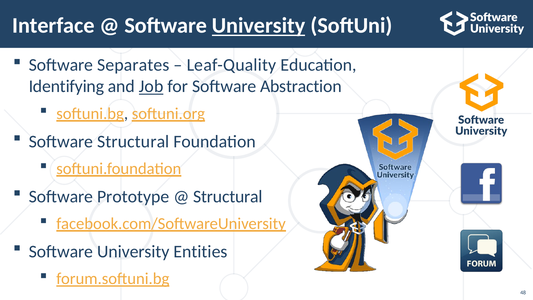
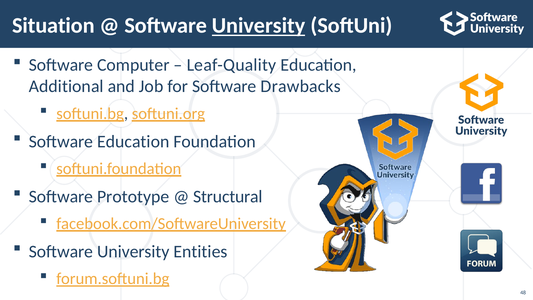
Interface: Interface -> Situation (53, 26)
Separates: Separates -> Computer (133, 65)
Identifying: Identifying -> Additional (66, 86)
Job underline: present -> none (151, 86)
Abstraction: Abstraction -> Drawbacks (301, 86)
Software Structural: Structural -> Education (133, 141)
